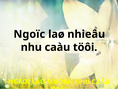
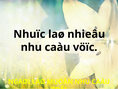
Ngoïc: Ngoïc -> Nhuïc (29, 34)
töôi: töôi -> vöïc (85, 47)
